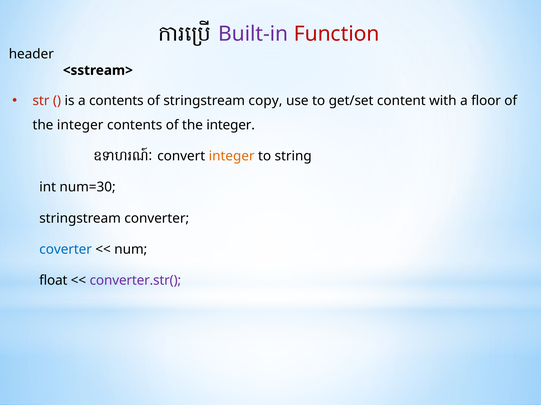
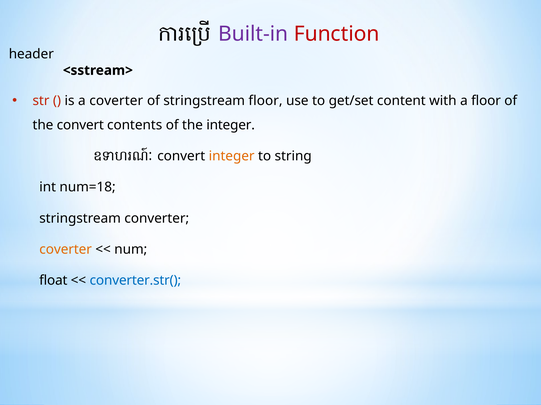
a contents: contents -> coverter (116, 101)
stringstream copy: copy -> floor (266, 101)
integer: integer -> convert (80, 125)
num=30: num=30 -> num=18 (88, 188)
coverter colour: blue -> orange (66, 250)
converter.str( colour: purple -> blue (135, 281)
